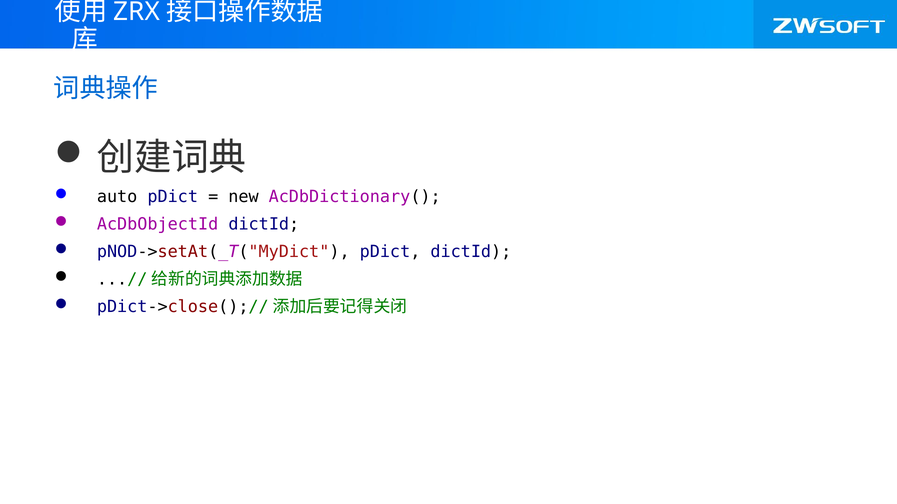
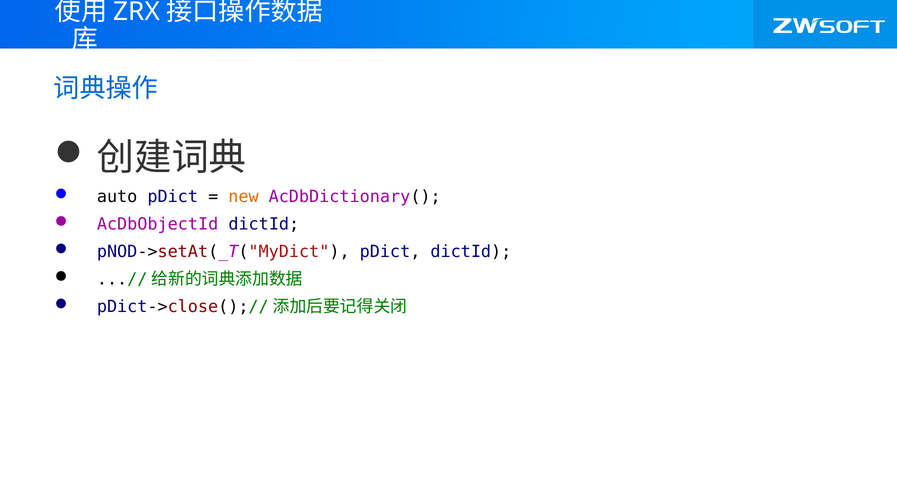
new colour: black -> orange (243, 197)
